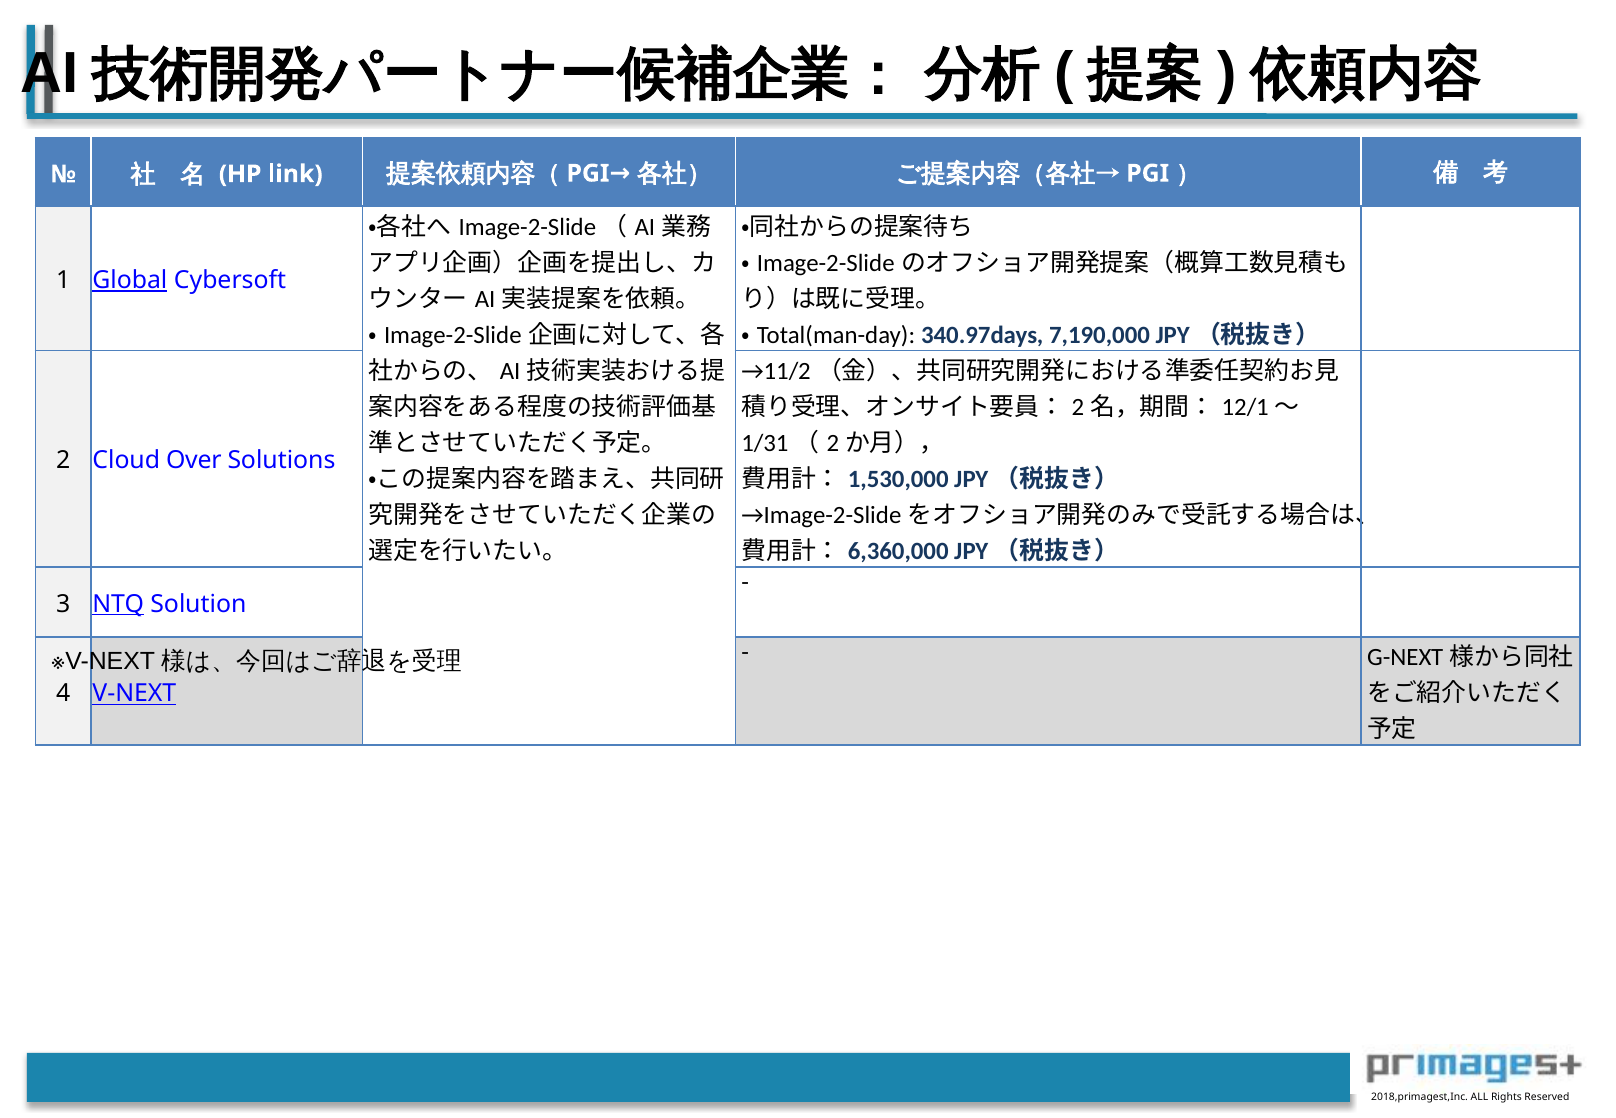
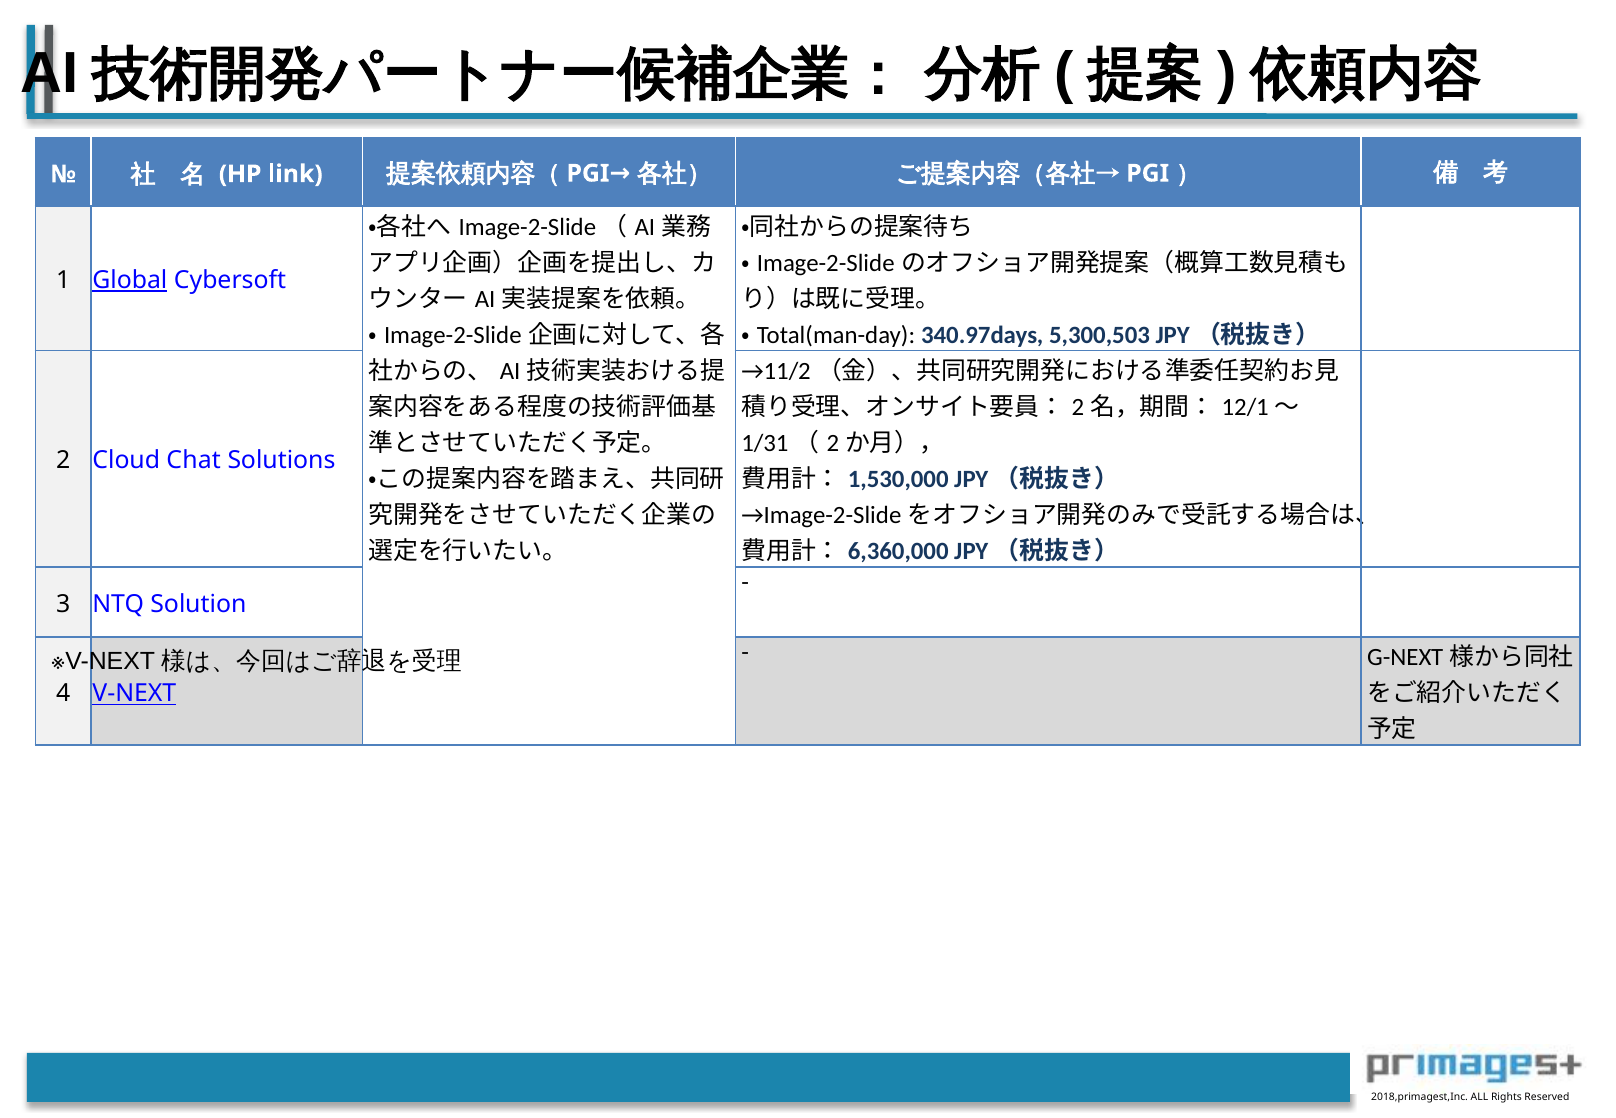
7,190,000: 7,190,000 -> 5,300,503 (1100, 335)
Over: Over -> Chat (194, 461)
NTQ underline: present -> none (118, 604)
